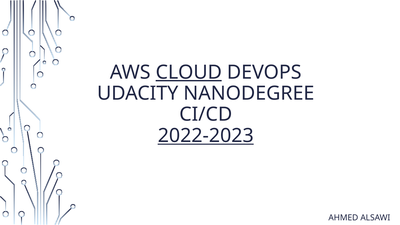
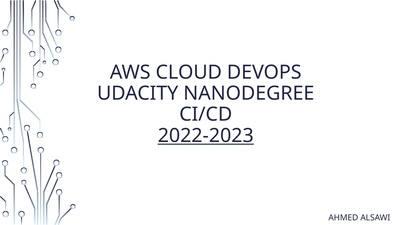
CLOUD underline: present -> none (189, 72)
